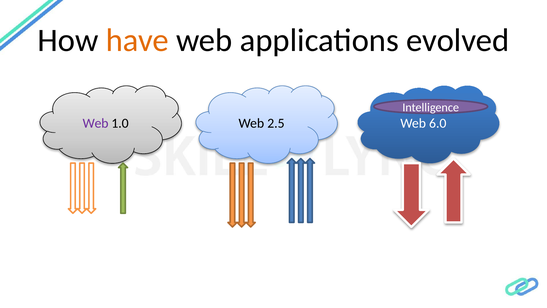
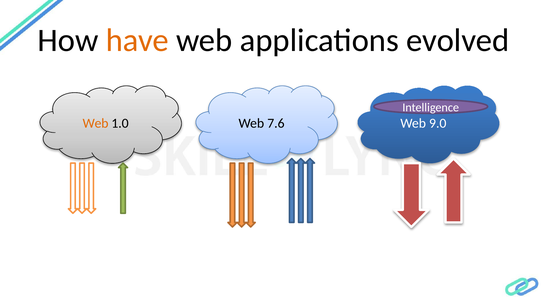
Web colour: purple -> orange (96, 123)
2.5: 2.5 -> 7.6 (276, 123)
6.0: 6.0 -> 9.0 (438, 123)
